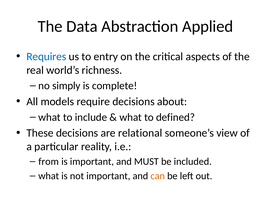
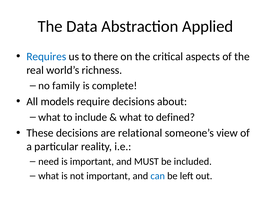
entry: entry -> there (106, 56)
simply: simply -> family (66, 85)
from: from -> need (49, 161)
can colour: orange -> blue (158, 175)
